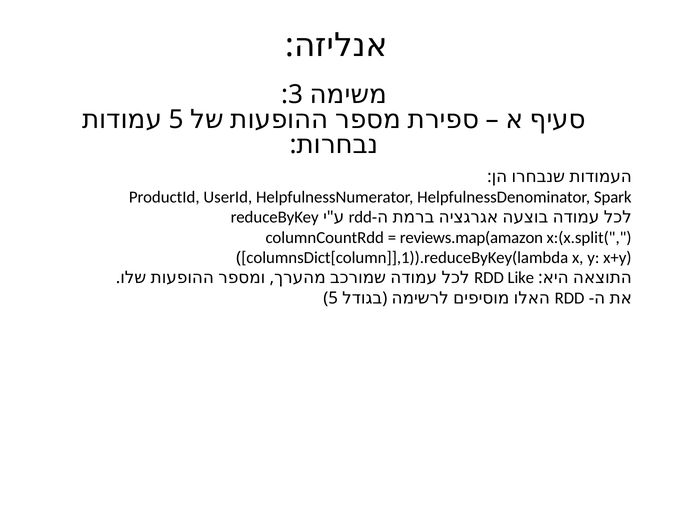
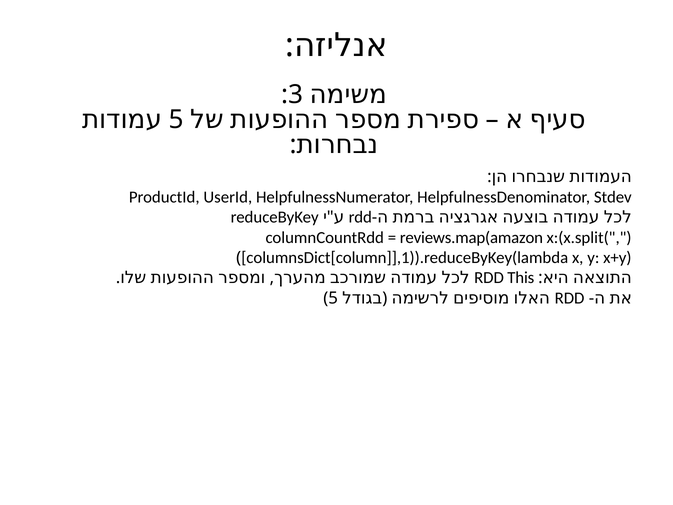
Spark: Spark -> Stdev (613, 197)
Like: Like -> This (521, 278)
